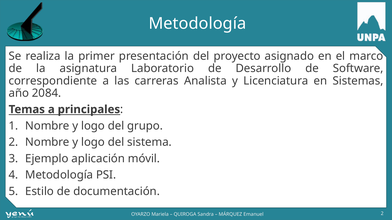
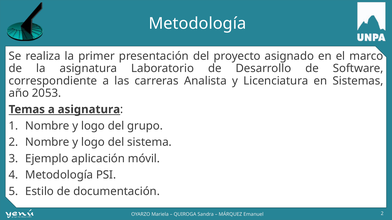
2084: 2084 -> 2053 (47, 93)
a principales: principales -> asignatura (89, 110)
